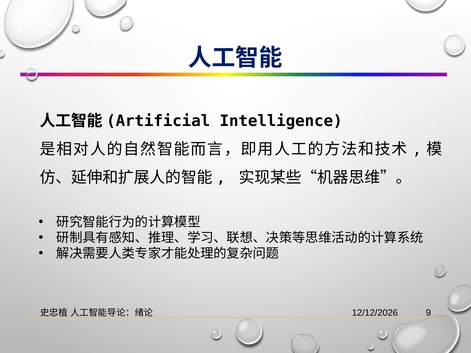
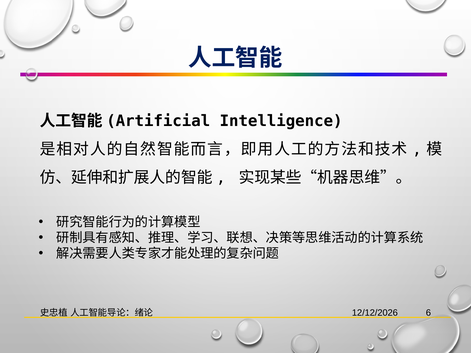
9: 9 -> 6 (428, 313)
